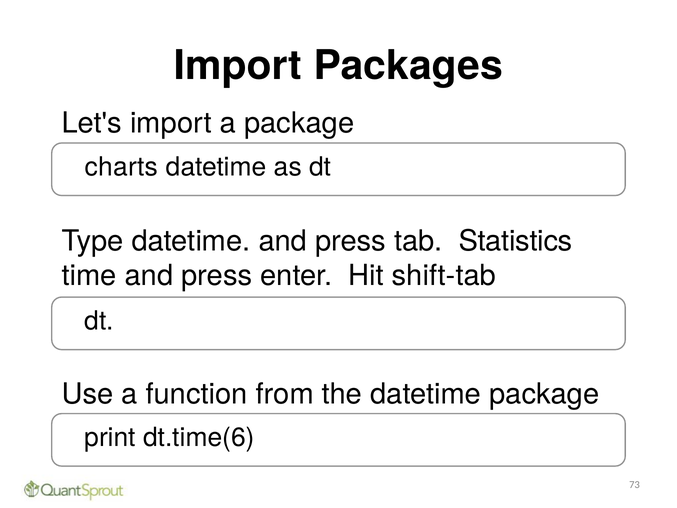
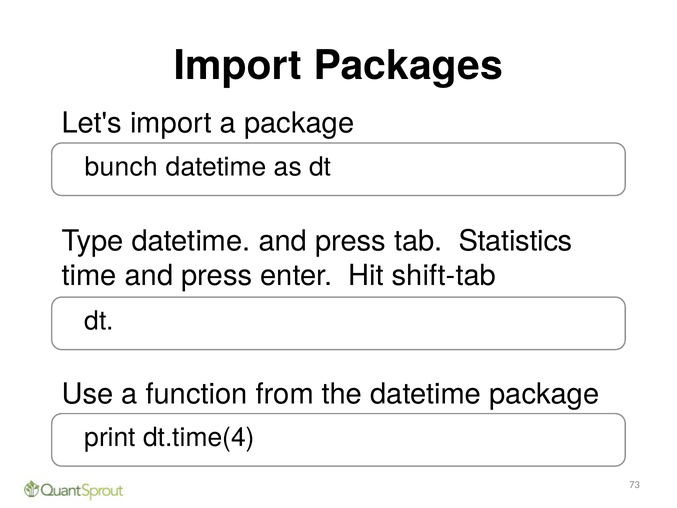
charts: charts -> bunch (121, 167)
dt.time(6: dt.time(6 -> dt.time(4 (199, 437)
